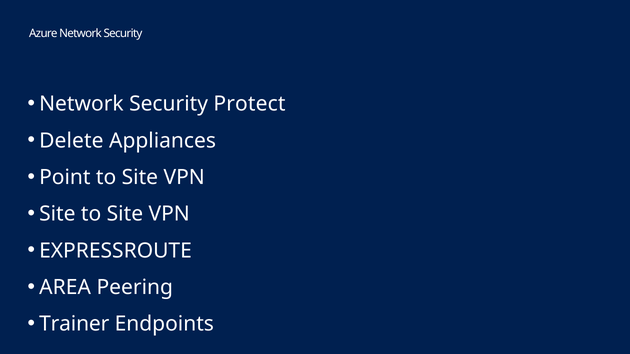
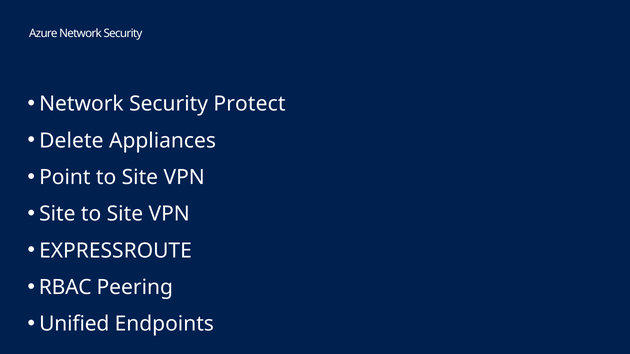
AREA: AREA -> RBAC (65, 288)
Trainer: Trainer -> Unified (74, 324)
